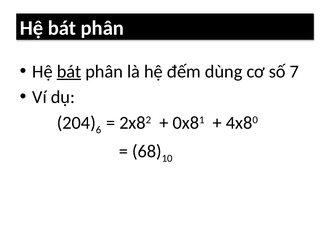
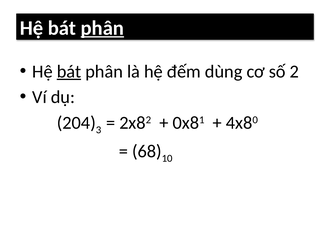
phân underline: none -> present (102, 28)
7: 7 -> 2 (294, 72)
6: 6 -> 3 (99, 130)
